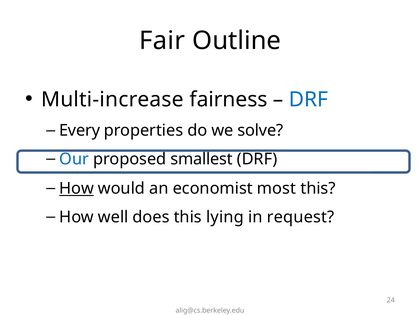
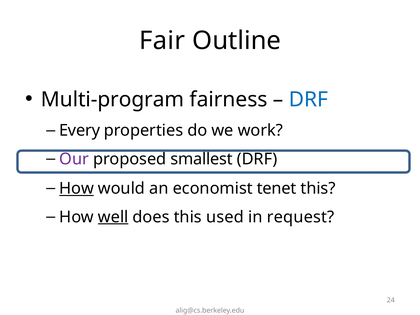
Multi-increase: Multi-increase -> Multi-program (113, 100)
solve: solve -> work (260, 131)
Our colour: blue -> purple (74, 159)
most: most -> tenet (277, 188)
well underline: none -> present (113, 217)
lying: lying -> used (225, 217)
